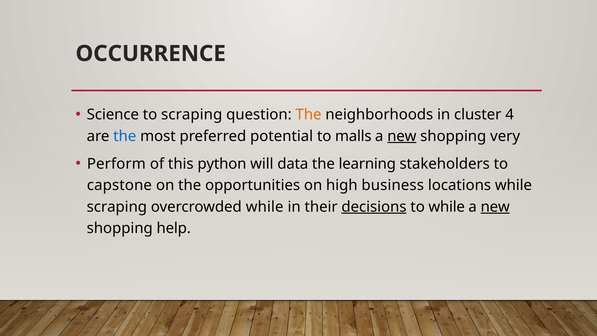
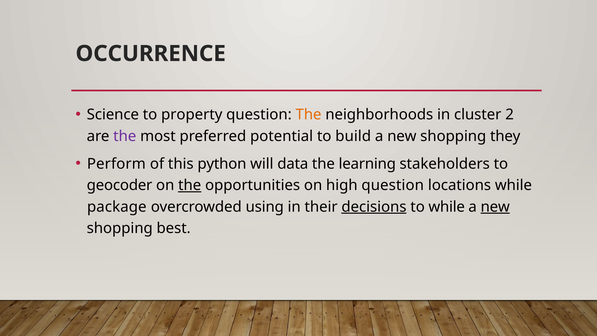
to scraping: scraping -> property (192, 115)
4: 4 -> 2 (510, 115)
the colour: blue -> purple (125, 136)
malls: malls -> build (353, 136)
new underline: present -> none (402, 136)
very: very -> they (505, 136)
capstone: capstone -> geocoder (120, 185)
the underline: none -> present (190, 185)
high business: business -> question (393, 185)
scraping: scraping -> package (117, 207)
overcrowded while: while -> using (265, 207)
help: help -> best (174, 228)
